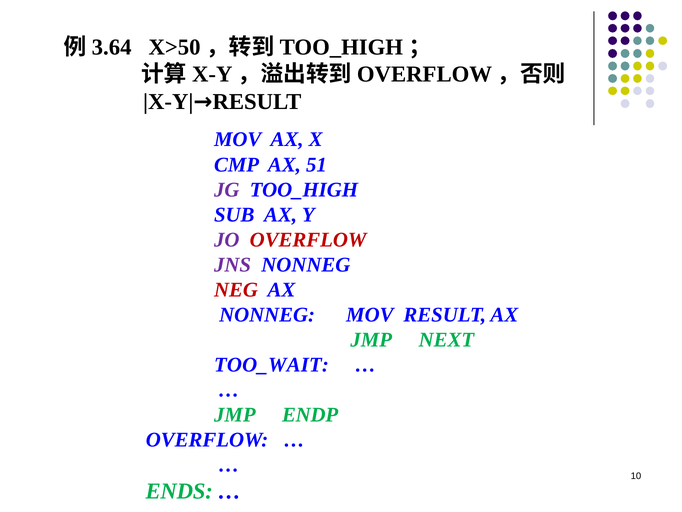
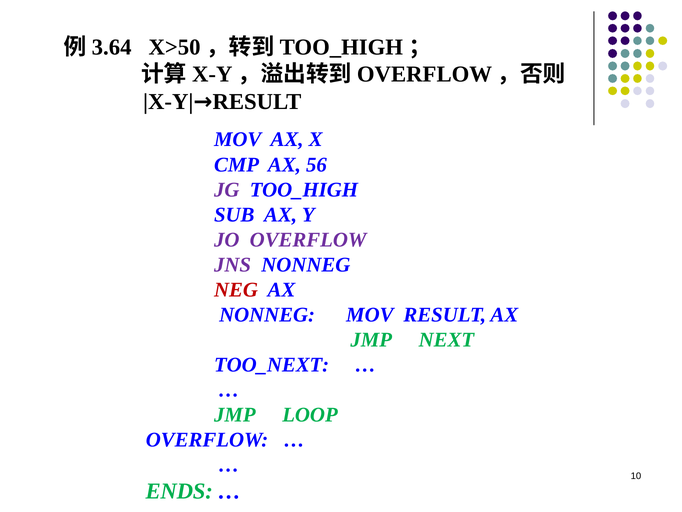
51: 51 -> 56 (316, 164)
OVERFLOW colour: red -> purple (308, 239)
TOO_WAIT: TOO_WAIT -> TOO_NEXT (272, 364)
ENDP: ENDP -> LOOP (310, 414)
